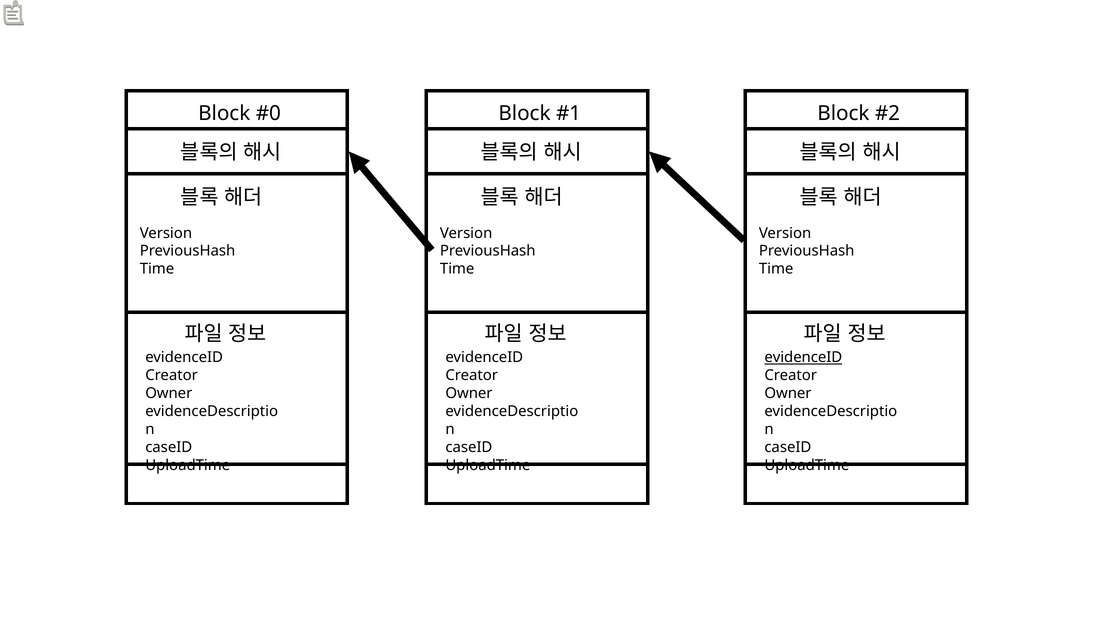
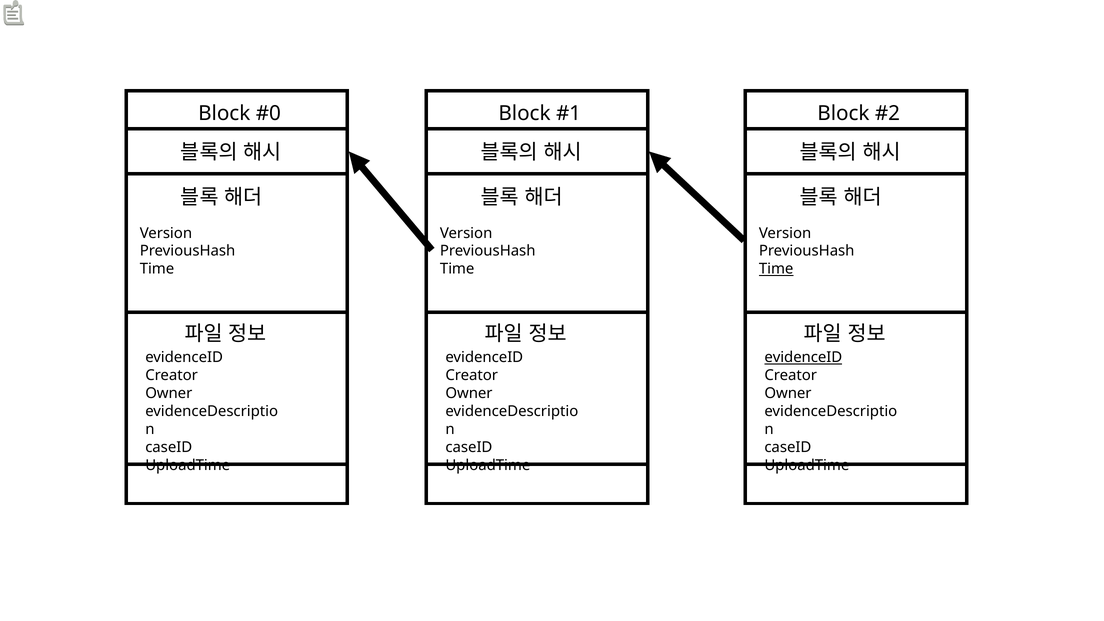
Time underline: none -> present (776, 269)
